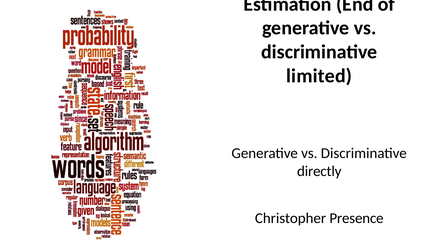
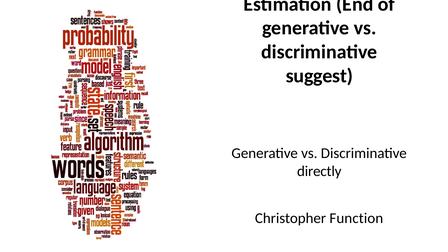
limited: limited -> suggest (319, 76)
Presence: Presence -> Function (356, 218)
